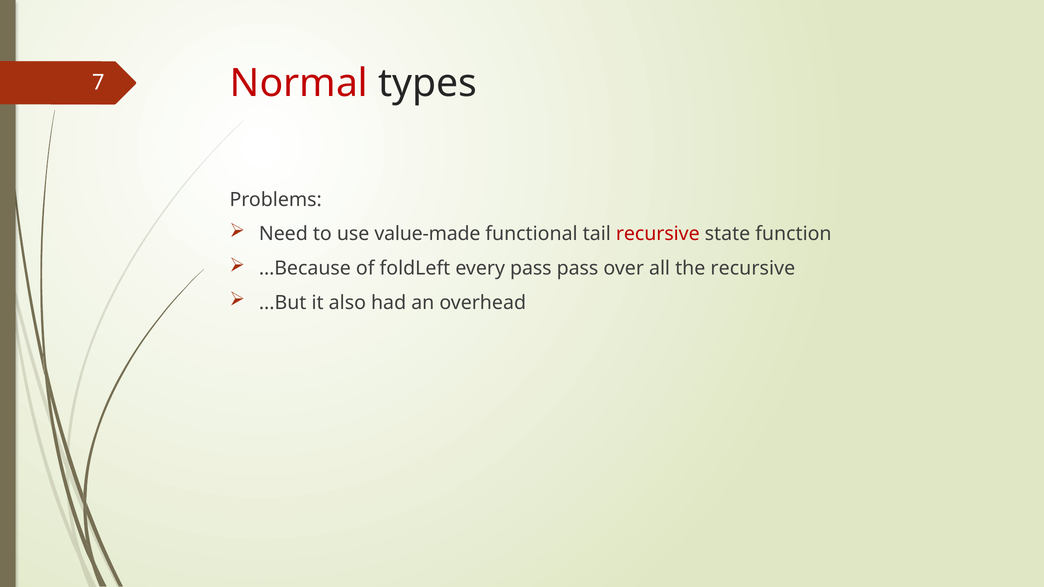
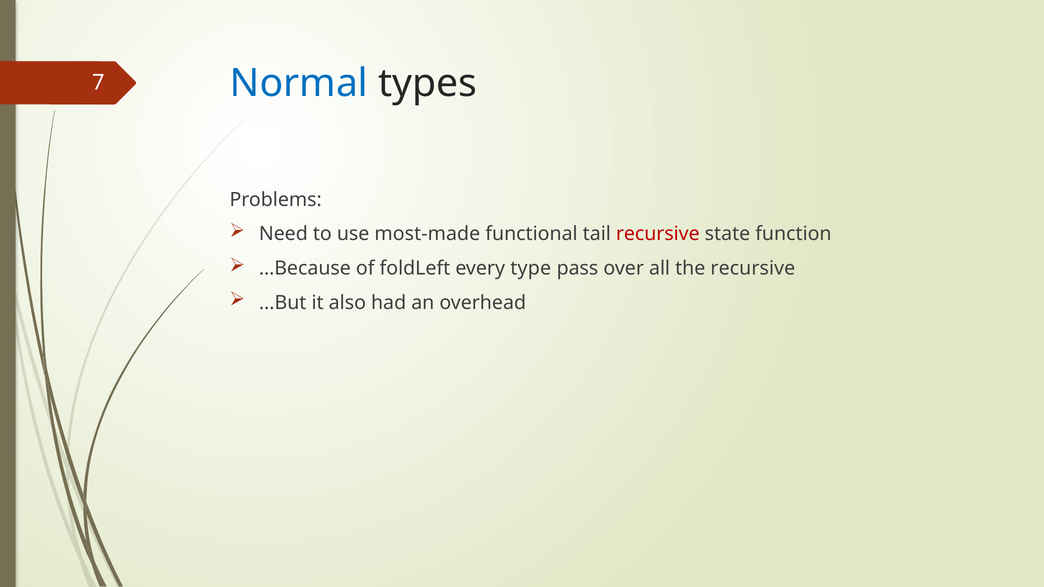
Normal colour: red -> blue (299, 84)
value-made: value-made -> most-made (427, 234)
every pass: pass -> type (531, 268)
